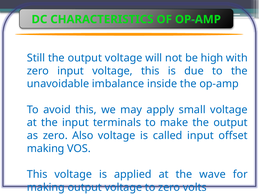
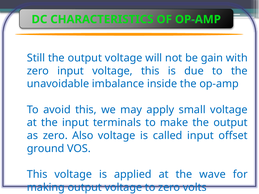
high: high -> gain (212, 58)
making: making -> ground (46, 149)
